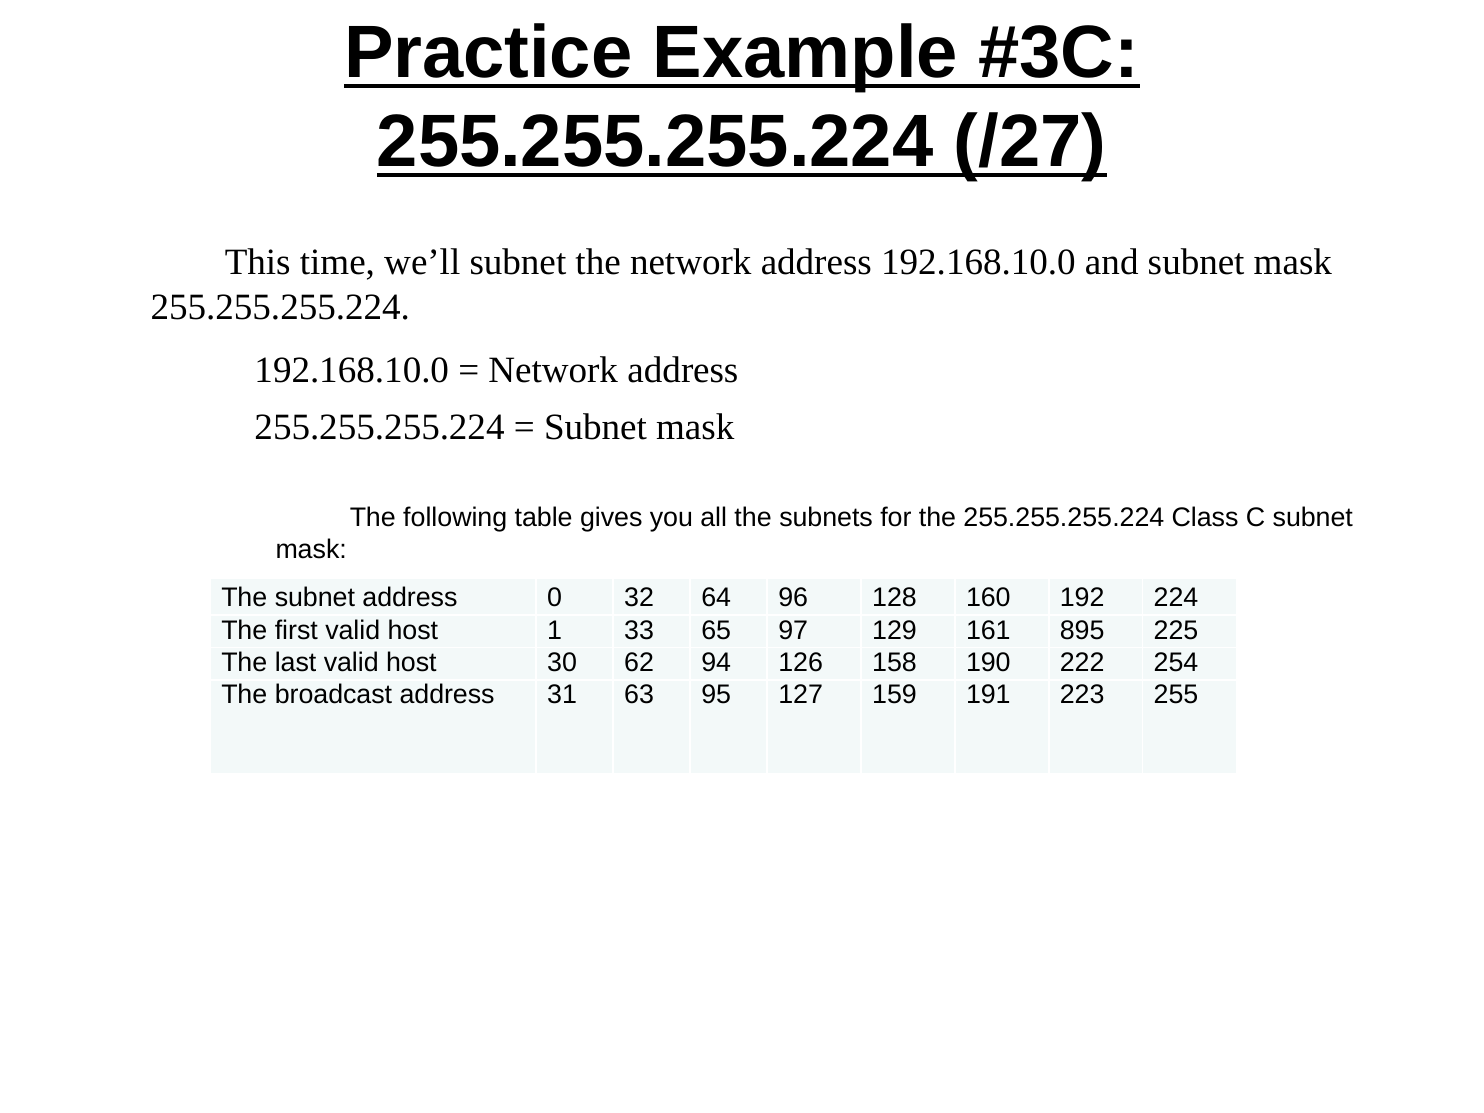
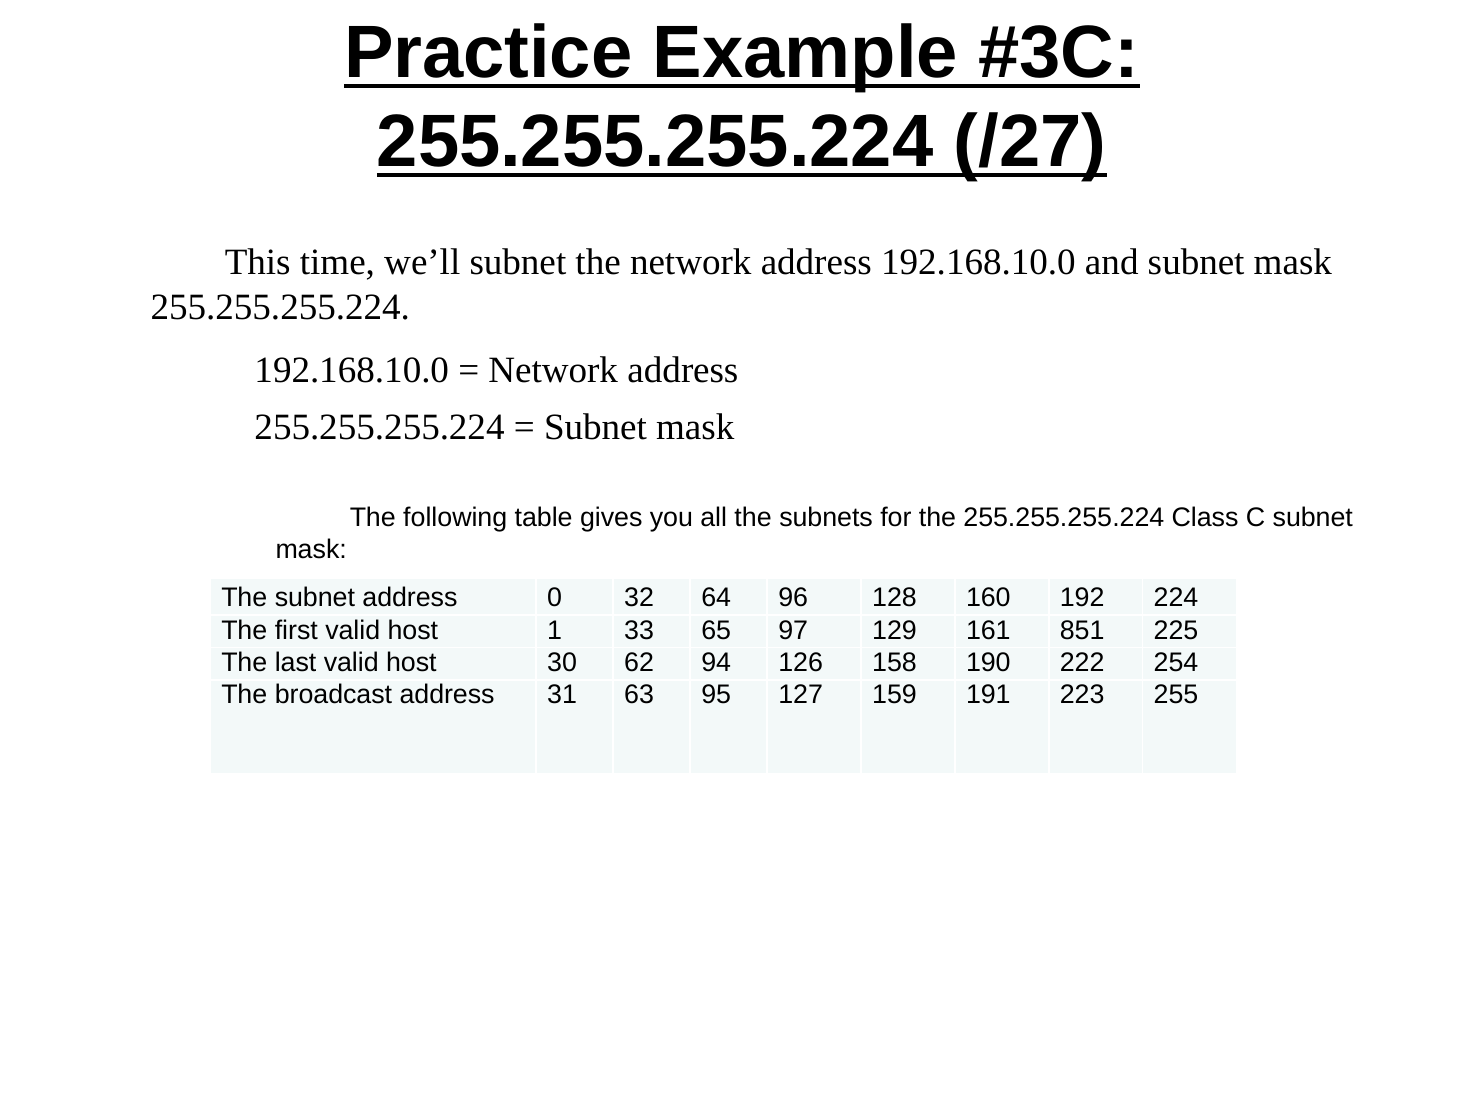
895: 895 -> 851 (1082, 631)
